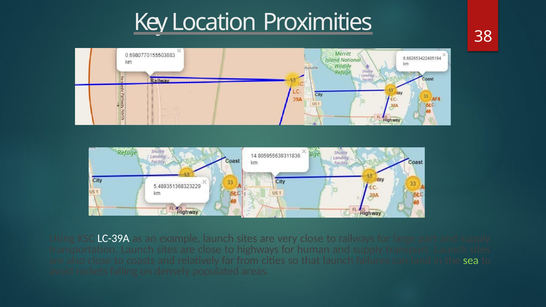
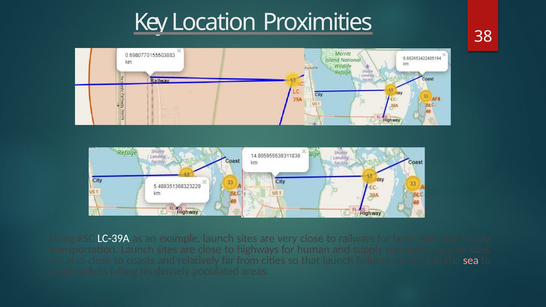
sea colour: light green -> pink (471, 260)
